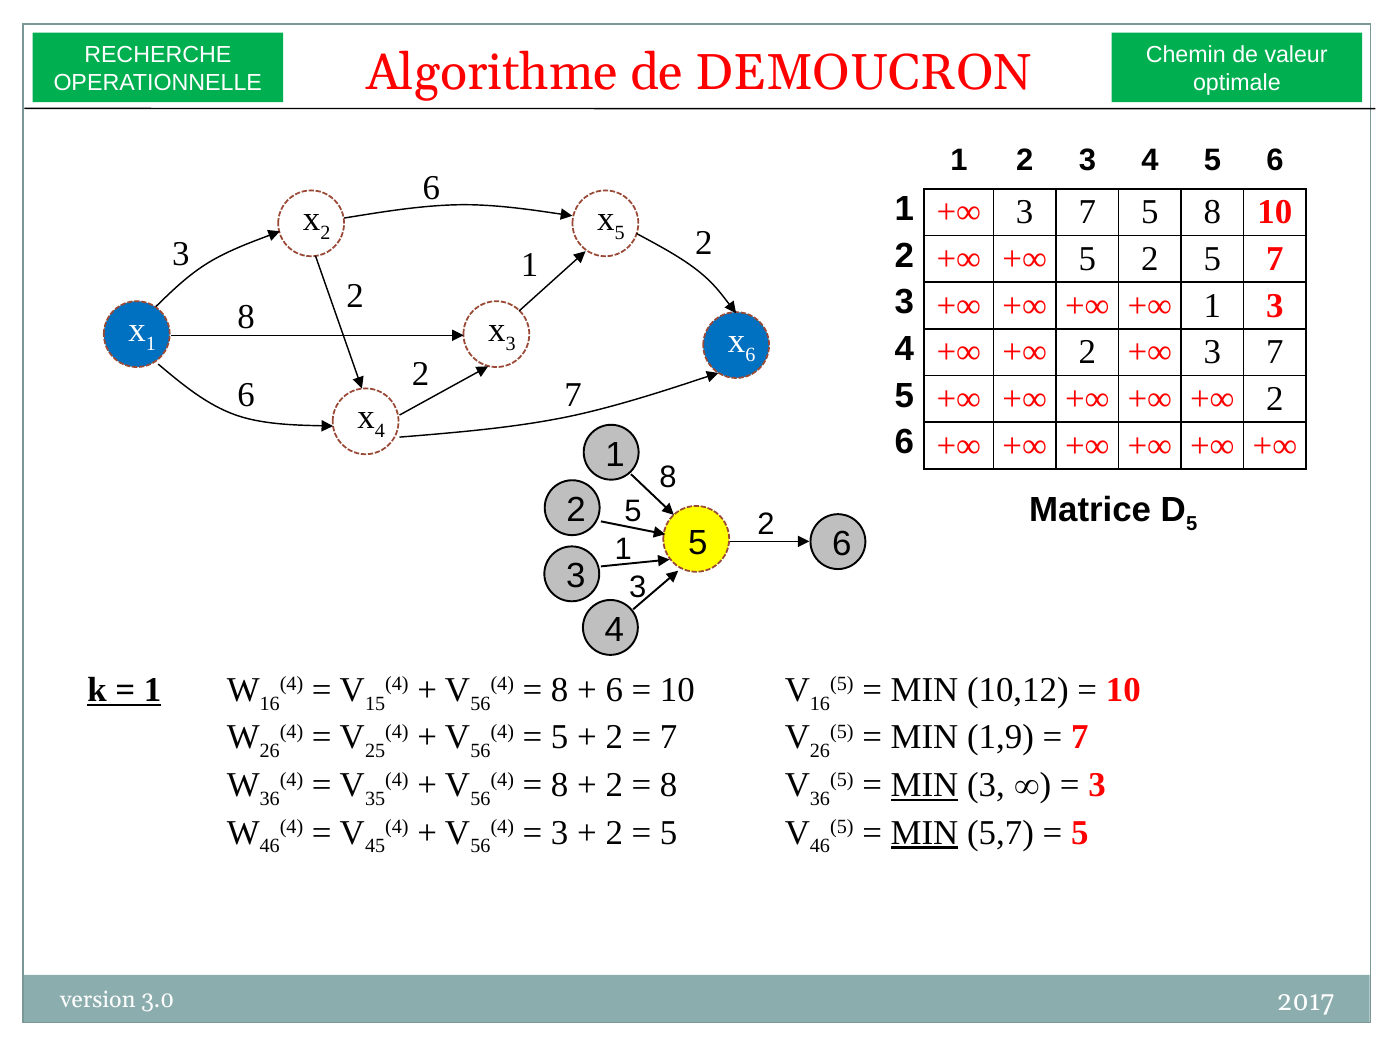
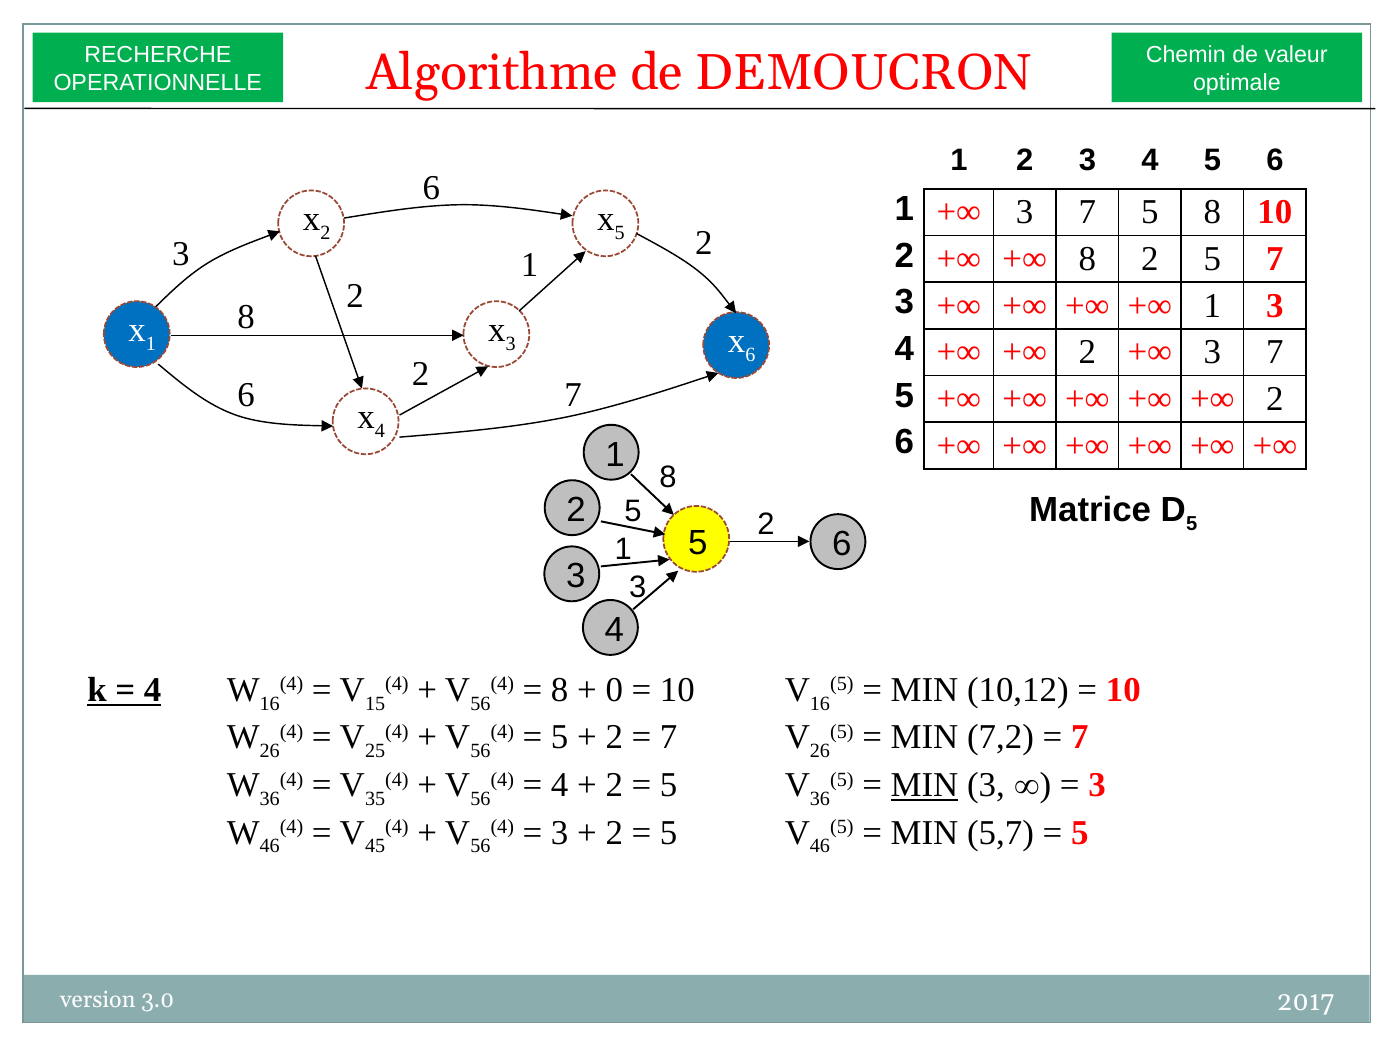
5: 5 -> 8 (1087, 259)
1: 1 -> 4 (153, 690)
6: 6 -> 0 (614, 690)
1,9: 1,9 -> 7,2 (1000, 738)
8: 8 -> 4 (560, 785)
8: 8 -> 5 (669, 785)
MIN underline: present -> none (924, 833)
